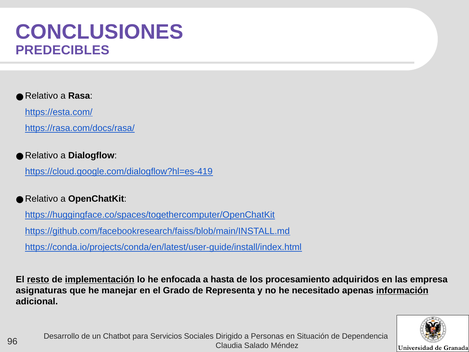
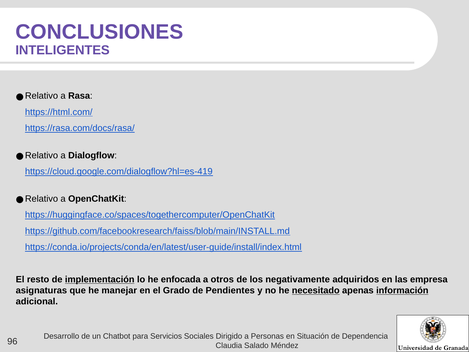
PREDECIBLES: PREDECIBLES -> INTELIGENTES (63, 50)
https://esta.com/: https://esta.com/ -> https://html.com/ (59, 112)
resto underline: present -> none (38, 279)
hasta: hasta -> otros (222, 279)
procesamiento: procesamiento -> negativamente (298, 279)
Representa: Representa -> Pendientes (230, 290)
necesitado underline: none -> present (316, 290)
